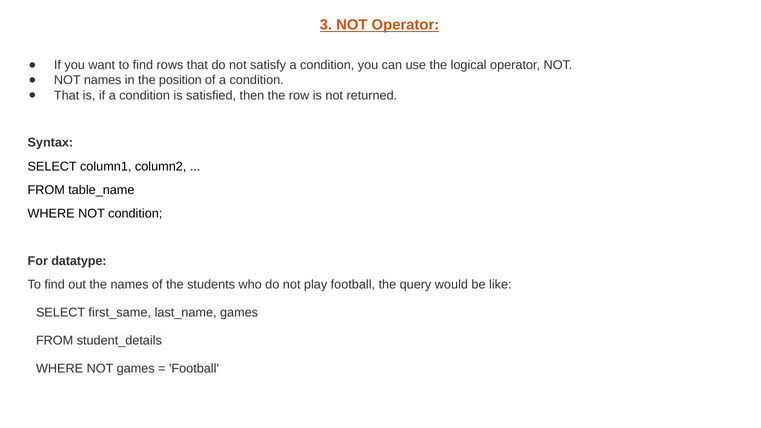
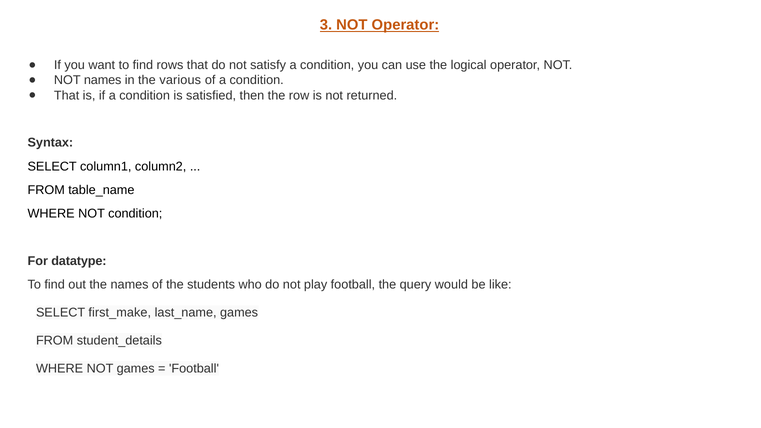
position: position -> various (180, 80)
first_same: first_same -> first_make (120, 313)
